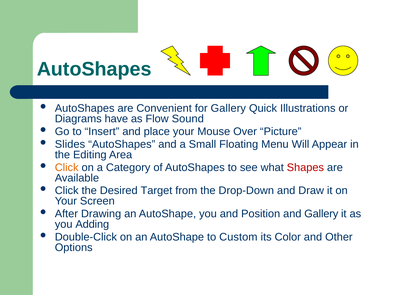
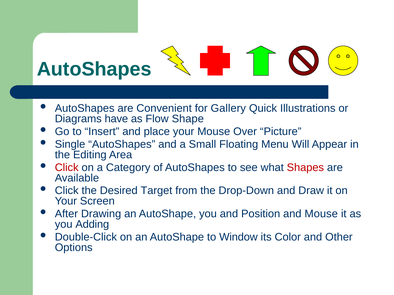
Sound: Sound -> Shape (188, 119)
Slides: Slides -> Single (70, 144)
Click colour: orange -> red (67, 168)
and Gallery: Gallery -> Mouse (321, 214)
Custom: Custom -> Window (238, 237)
